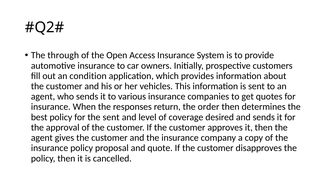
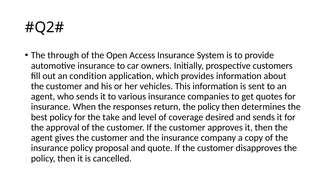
return the order: order -> policy (209, 106)
the sent: sent -> take (111, 117)
